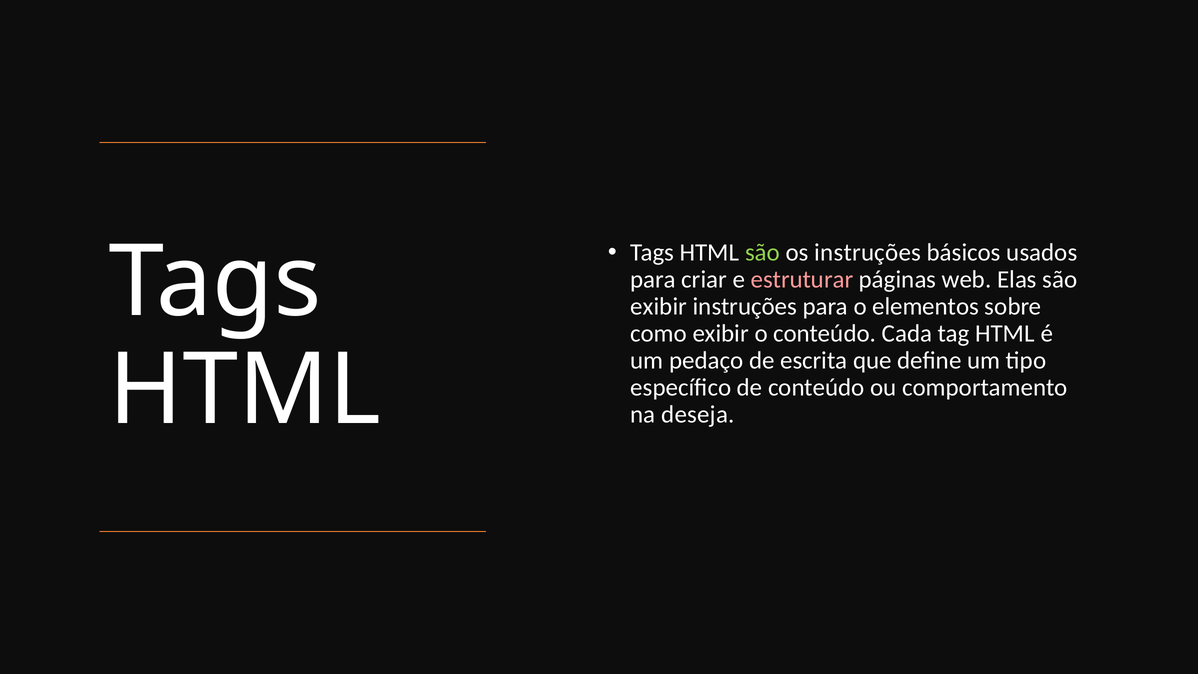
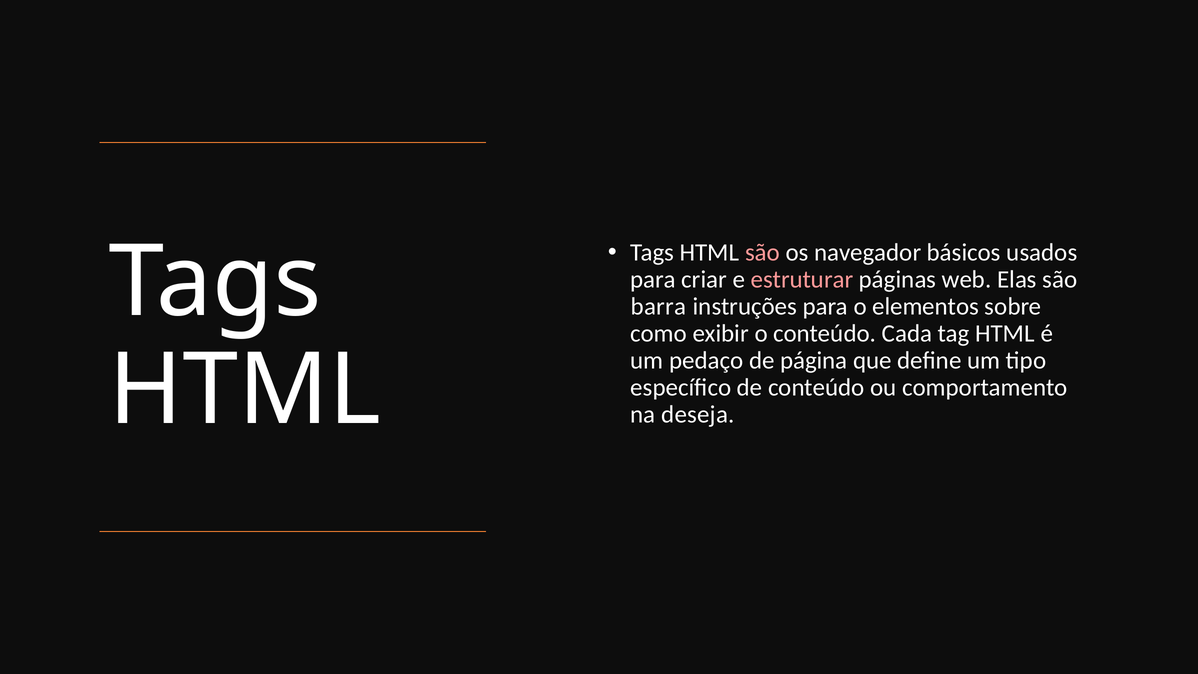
são colour: light green -> pink (762, 252)
os instruções: instruções -> navegador (868, 252)
exibir: exibir -> barra (659, 306)
escrita: escrita -> página (814, 360)
